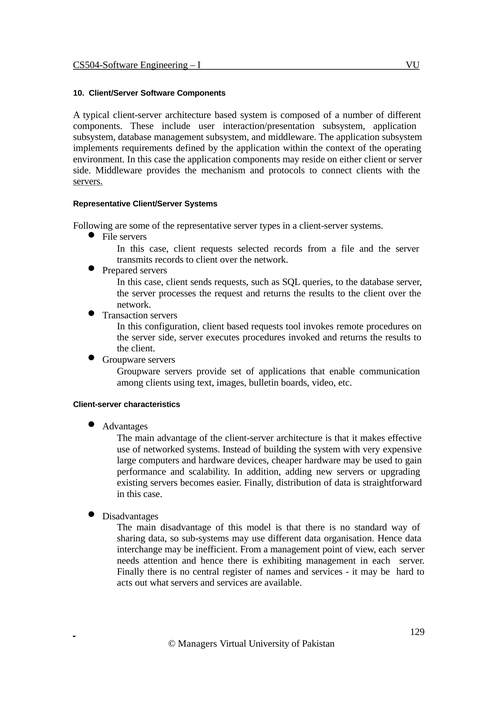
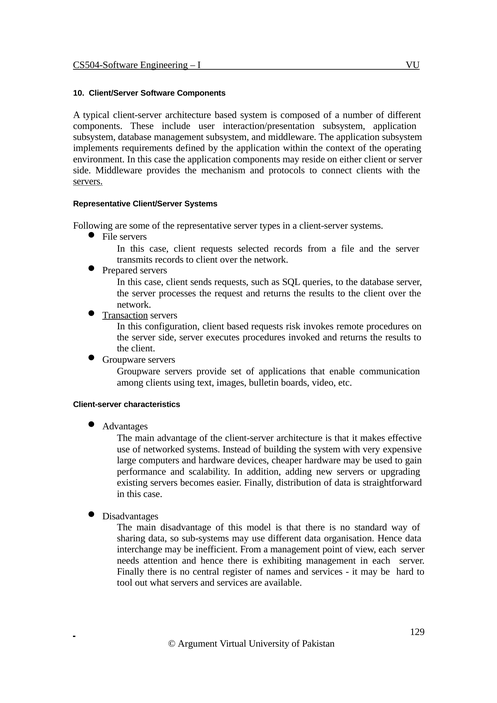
Transaction underline: none -> present (125, 315)
tool: tool -> risk (293, 326)
acts: acts -> tool (125, 583)
Managers: Managers -> Argument (198, 644)
